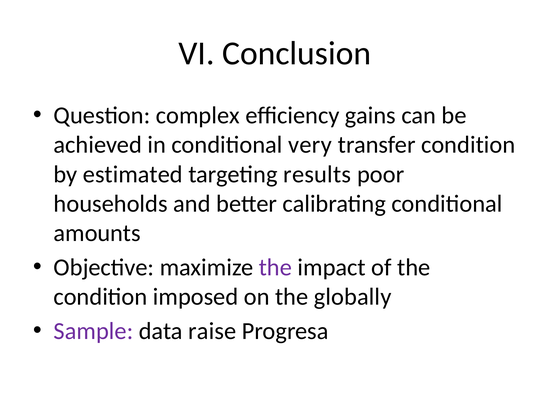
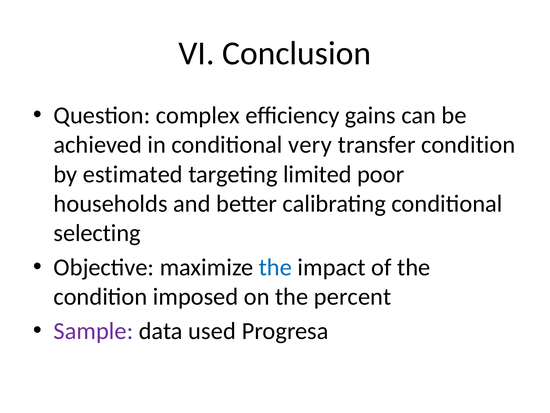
results: results -> limited (317, 174)
amounts: amounts -> selecting (97, 233)
the colour: purple -> blue (275, 267)
globally: globally -> percent (353, 296)
raise: raise -> used (212, 331)
